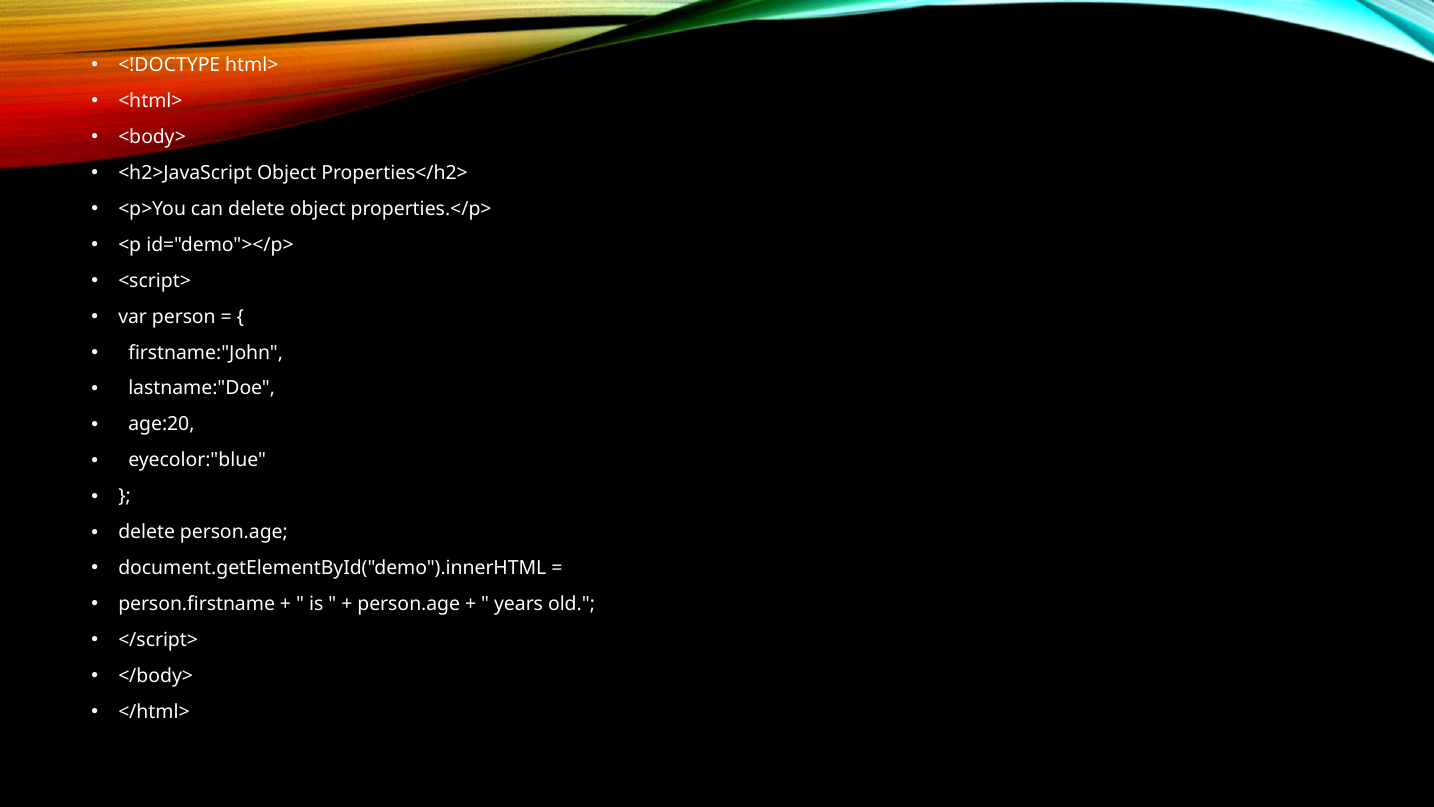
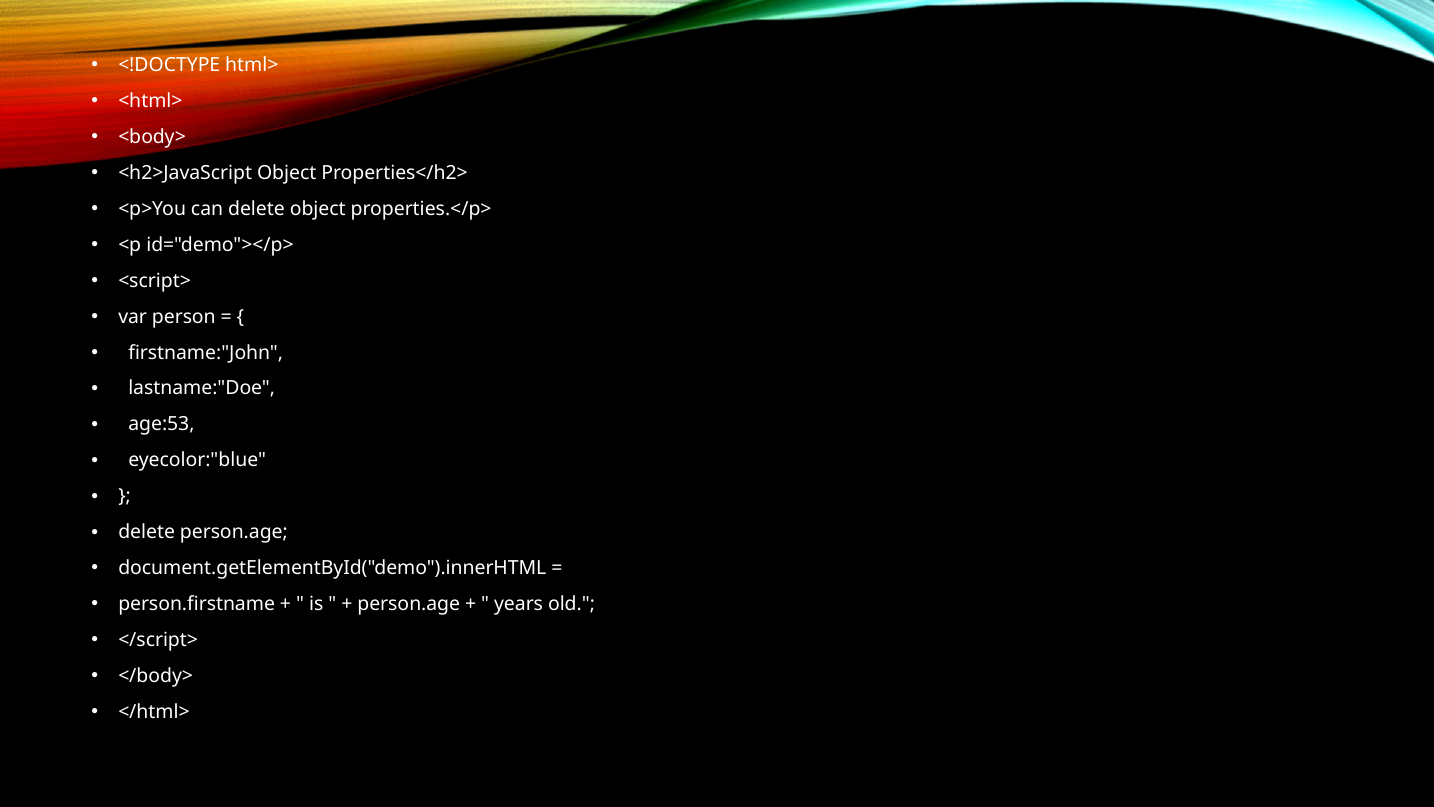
age:20: age:20 -> age:53 (161, 424)
